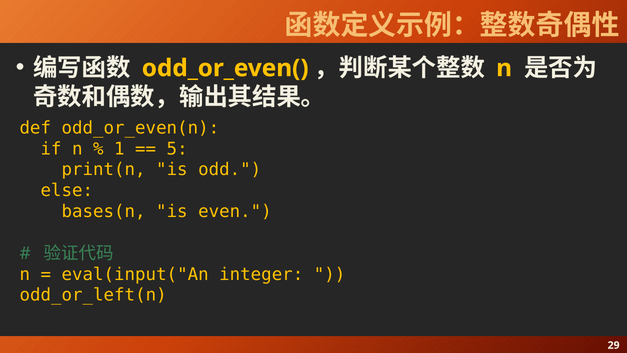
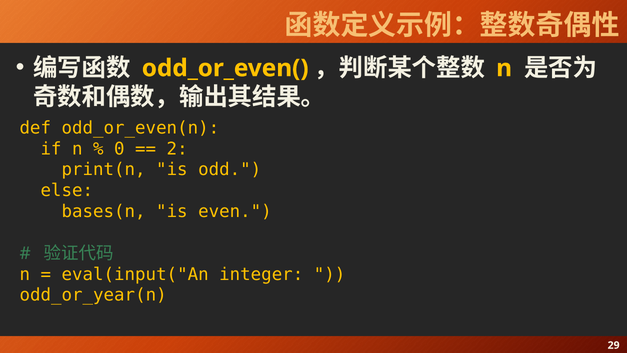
1: 1 -> 0 (119, 149)
5: 5 -> 2 (177, 149)
odd_or_left(n: odd_or_left(n -> odd_or_year(n (93, 295)
